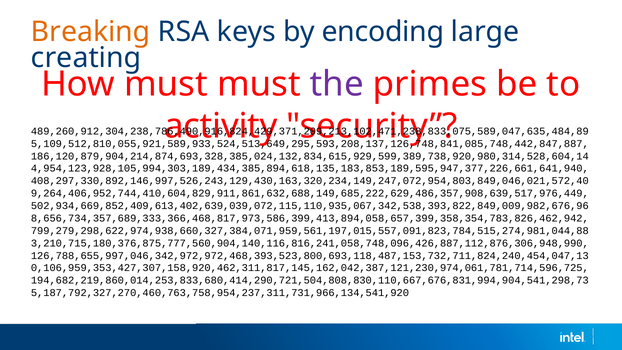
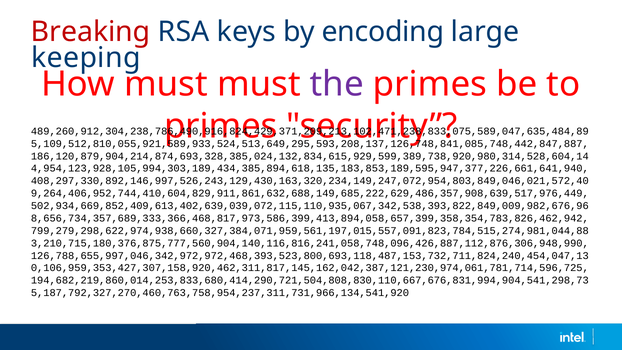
Breaking colour: orange -> red (91, 32)
creating: creating -> keeping (86, 58)
activity: activity -> primes (221, 126)
